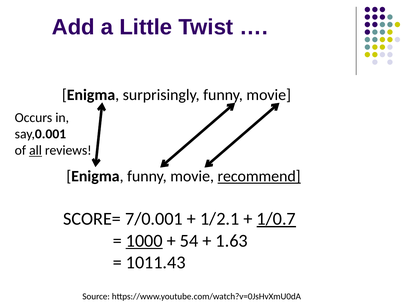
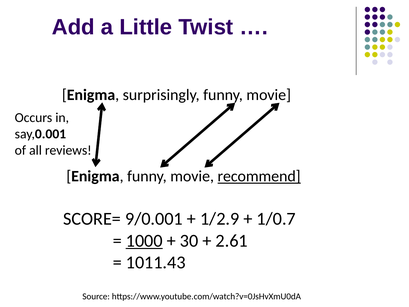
all underline: present -> none (36, 150)
7/0.001: 7/0.001 -> 9/0.001 (154, 219)
1/2.1: 1/2.1 -> 1/2.9 (220, 219)
1/0.7 underline: present -> none (276, 219)
54: 54 -> 30 (189, 241)
1.63: 1.63 -> 2.61 (232, 241)
